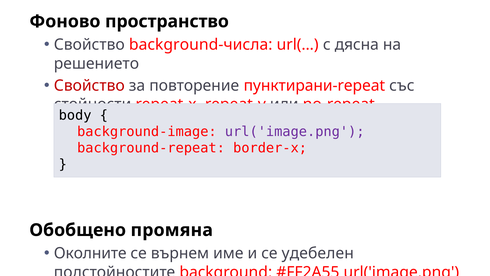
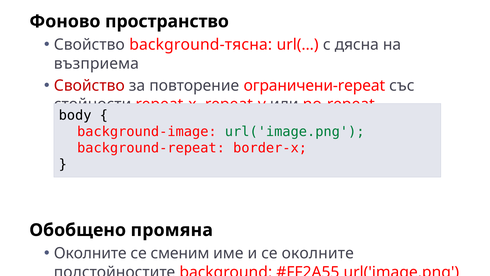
background-числа: background-числа -> background-тясна (201, 45)
решението: решението -> възприема (96, 63)
пунктирани-repeat: пунктирани-repeat -> ограничени-repeat (314, 86)
url('image.png colour: purple -> green (295, 131)
върнем: върнем -> сменим (180, 253)
се удебелен: удебелен -> околните (318, 253)
